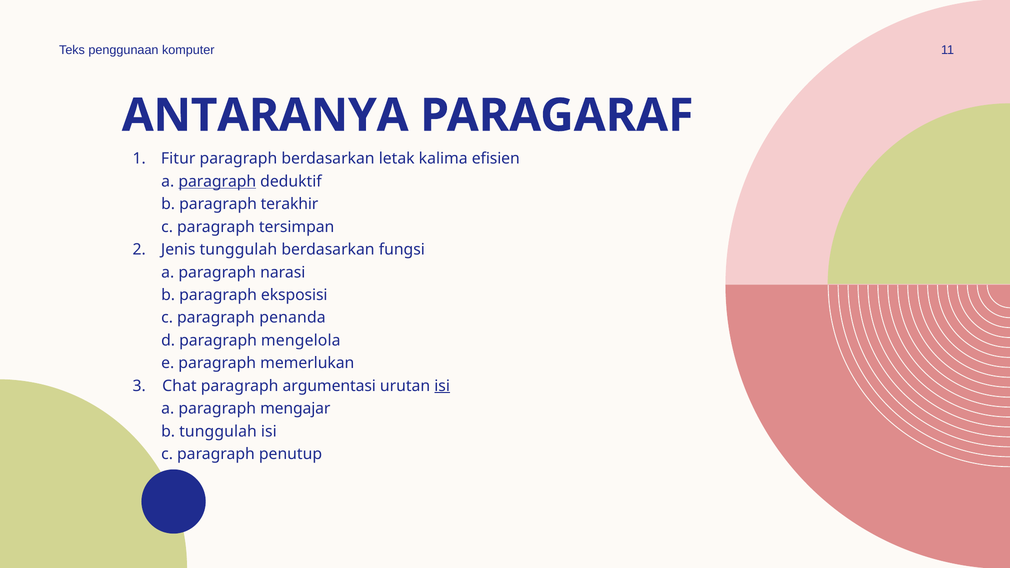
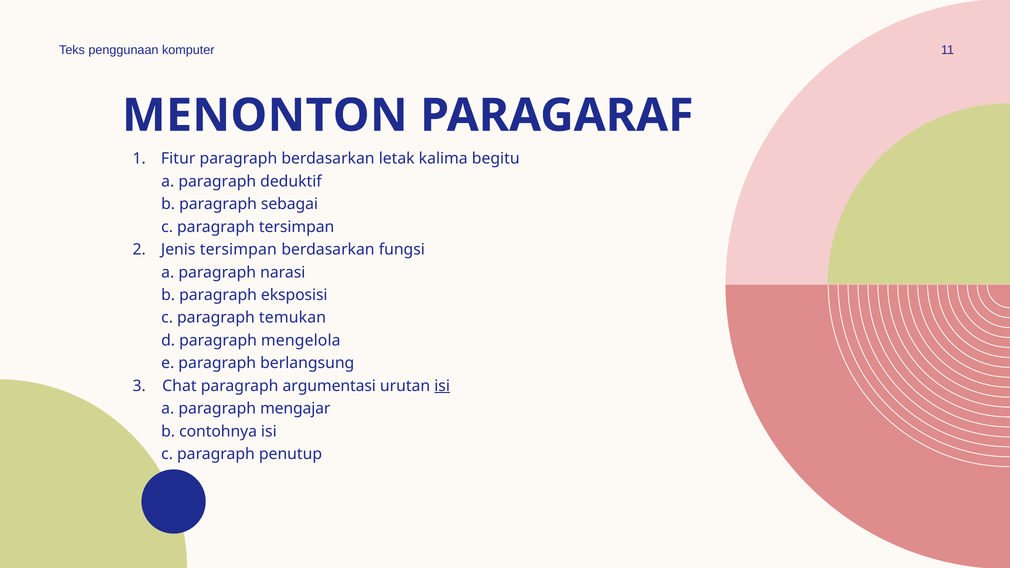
ANTARANYA: ANTARANYA -> MENONTON (265, 116)
efisien: efisien -> begitu (496, 159)
paragraph underline: present -> none (217, 181)
terakhir: terakhir -> sebagai (289, 204)
Jenis tunggulah: tunggulah -> tersimpan (238, 250)
penanda: penanda -> temukan (292, 318)
memerlukan: memerlukan -> berlangsung (307, 363)
b tunggulah: tunggulah -> contohnya (218, 431)
